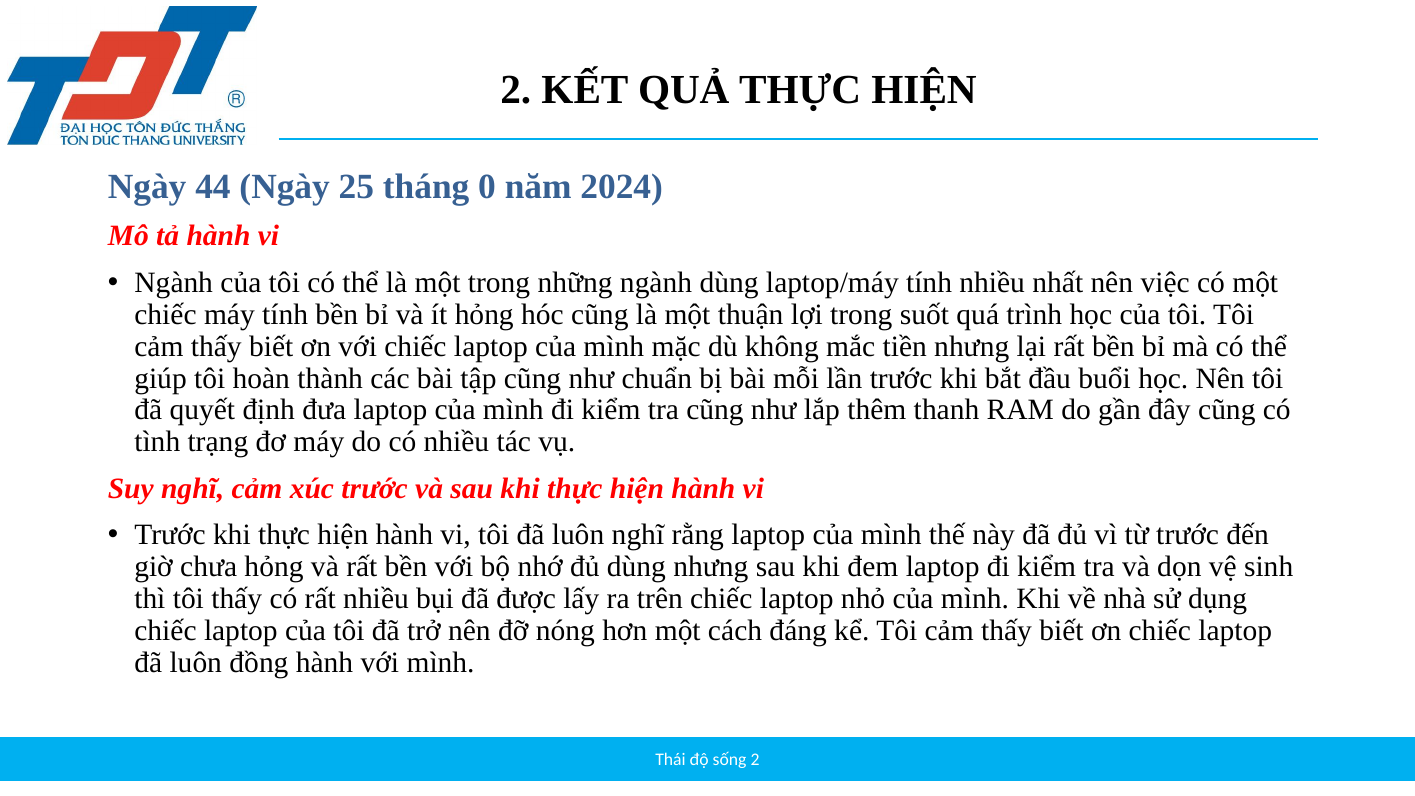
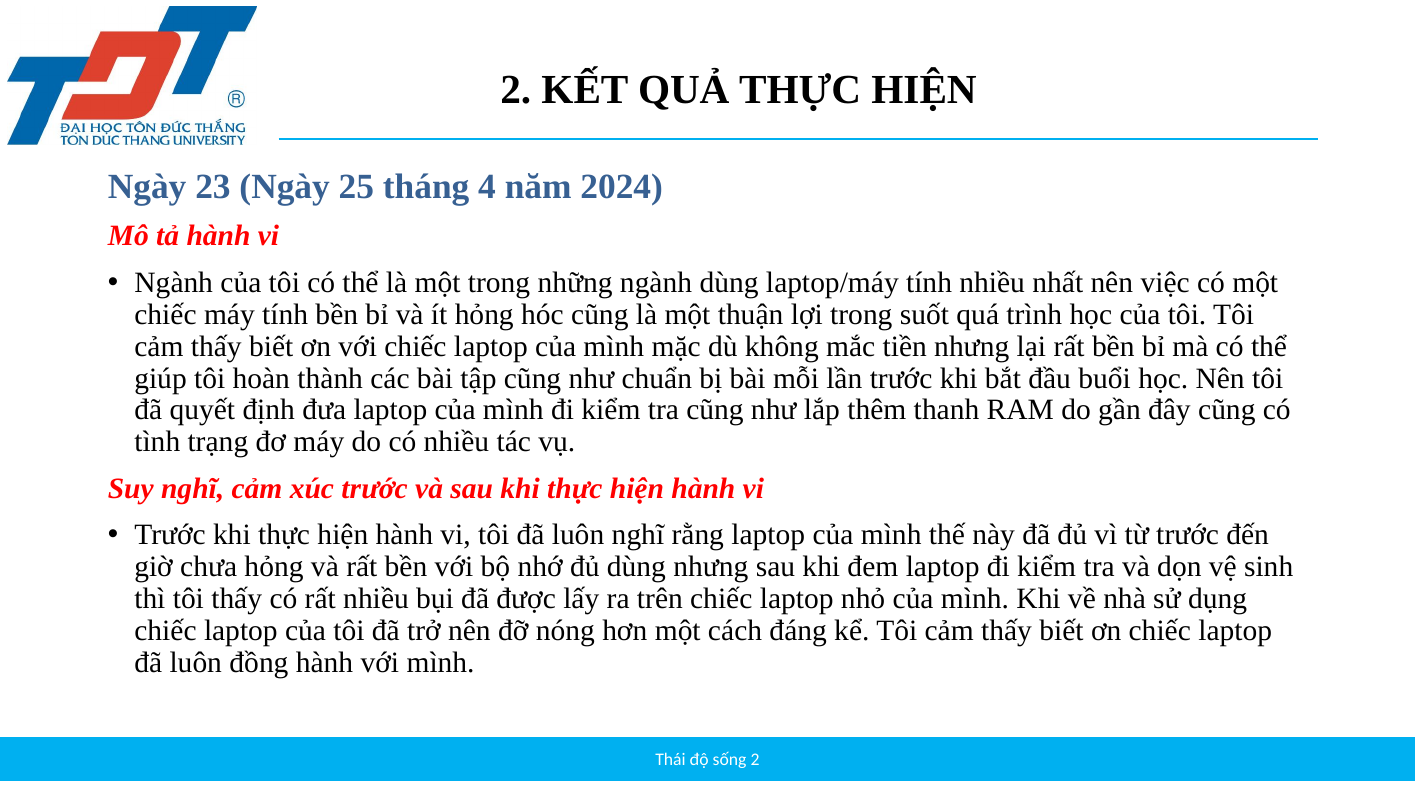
44: 44 -> 23 (213, 186)
0: 0 -> 4 (487, 186)
